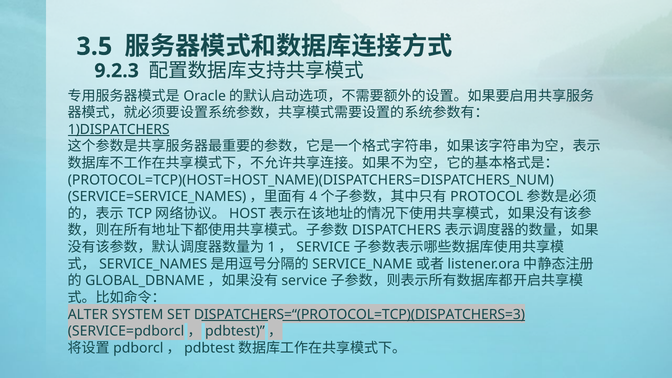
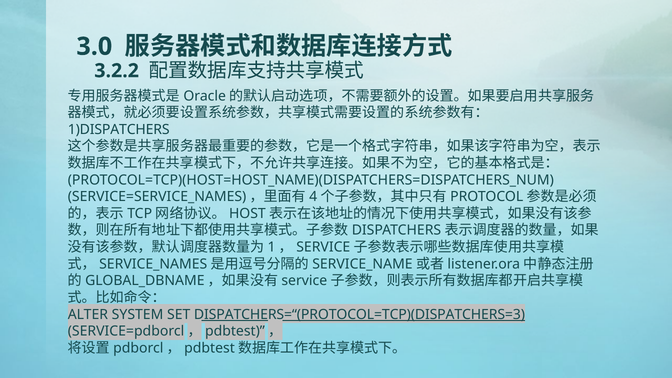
3.5: 3.5 -> 3.0 (94, 47)
9.2.3: 9.2.3 -> 3.2.2 (117, 71)
1)DISPATCHERS underline: present -> none (119, 130)
